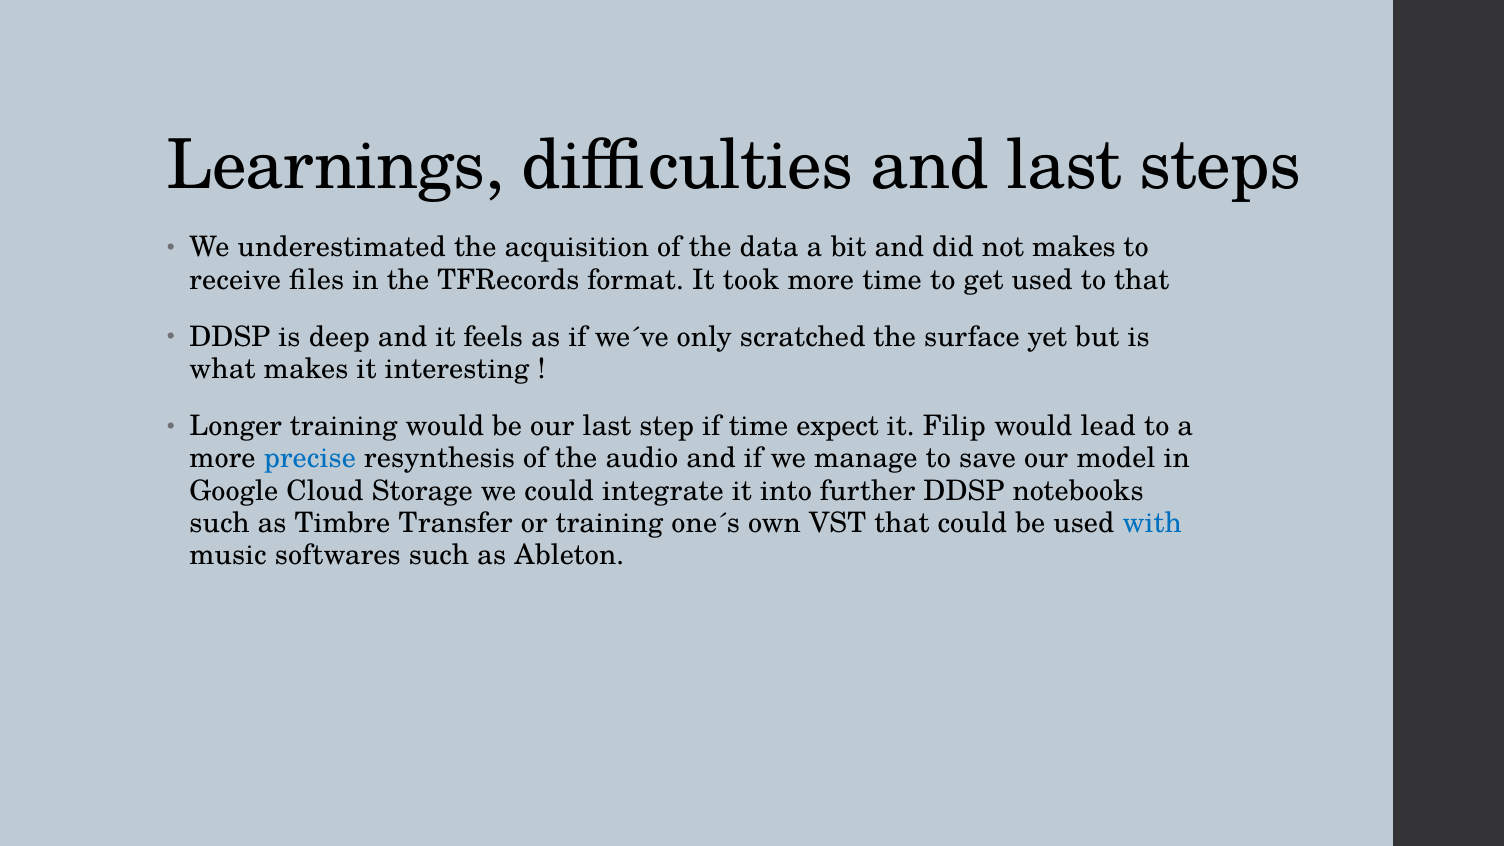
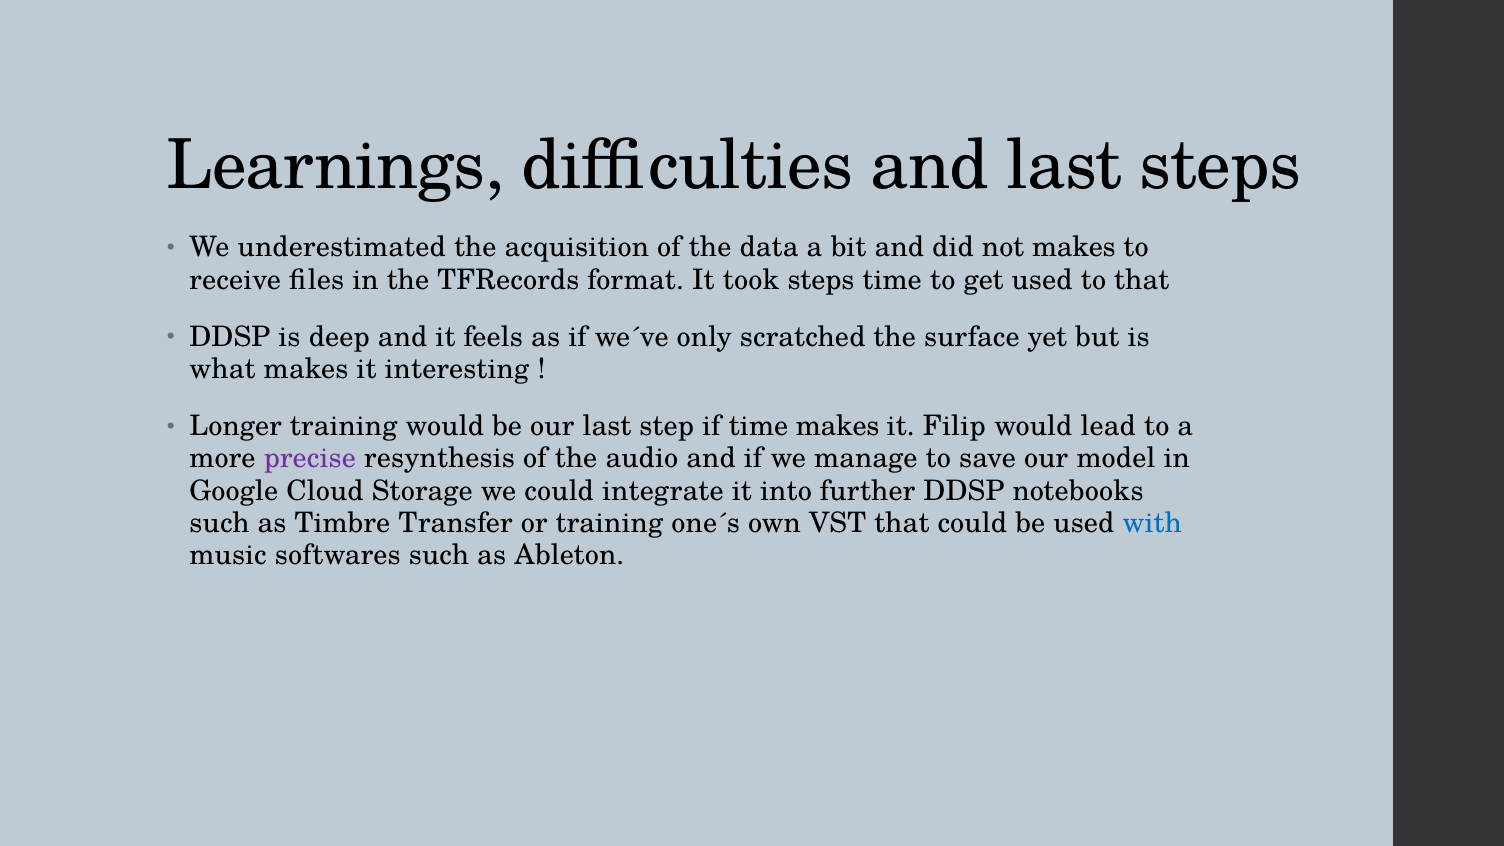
took more: more -> steps (821, 280)
time expect: expect -> makes (838, 426)
precise colour: blue -> purple (310, 459)
